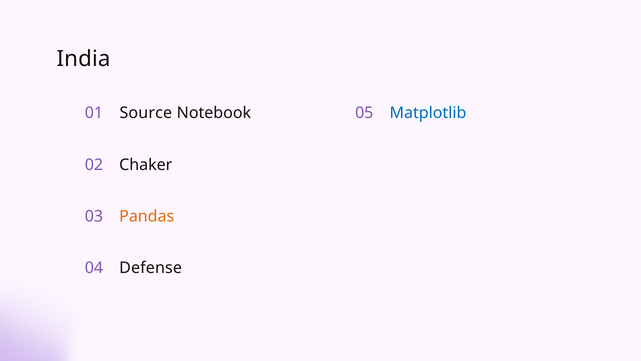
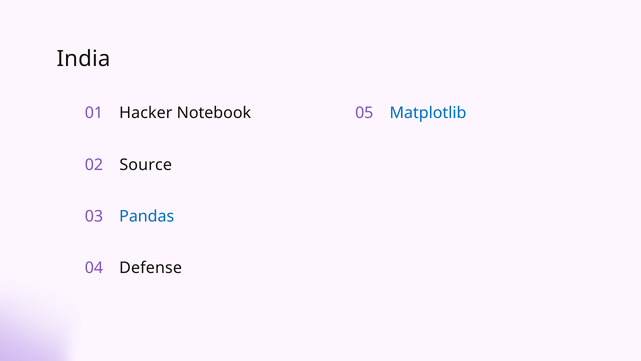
Source: Source -> Hacker (146, 113)
Chaker: Chaker -> Source (146, 165)
Pandas colour: orange -> blue (147, 216)
